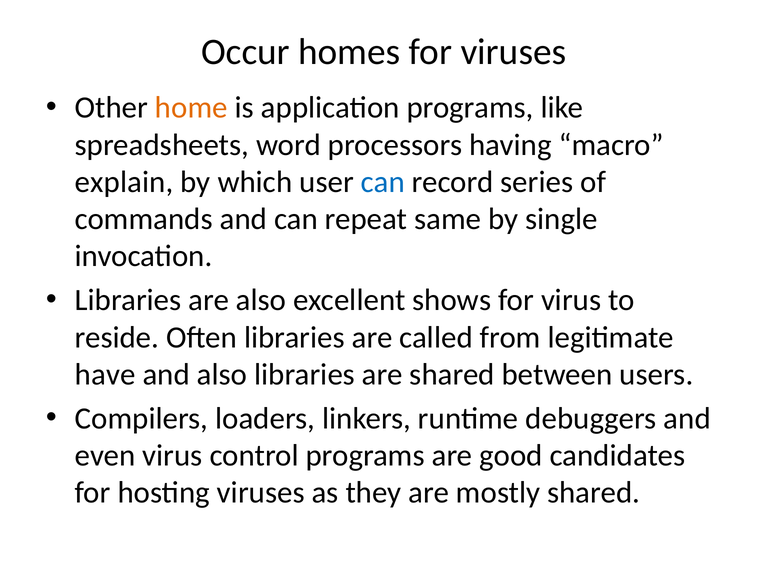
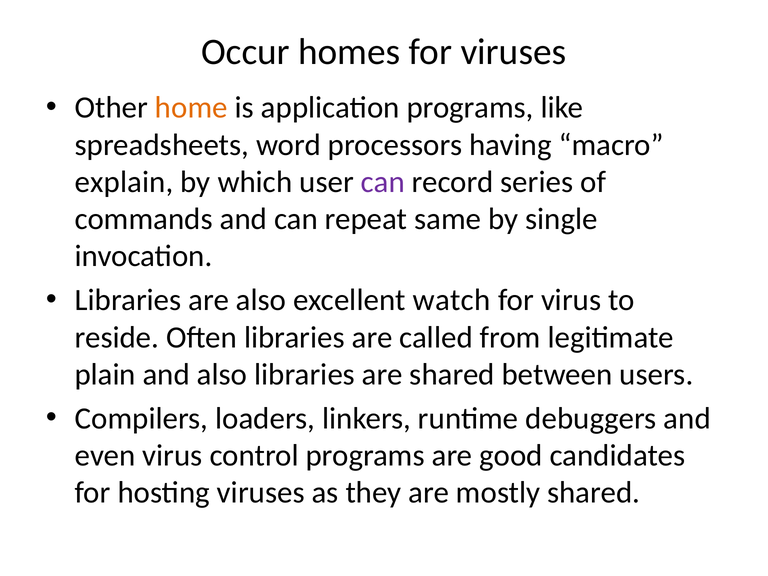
can colour: blue -> purple (383, 182)
shows: shows -> watch (452, 300)
have: have -> plain (105, 374)
